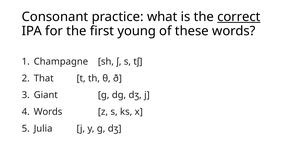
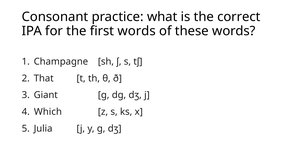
correct underline: present -> none (239, 17)
first young: young -> words (137, 31)
Words: Words -> Which (48, 112)
